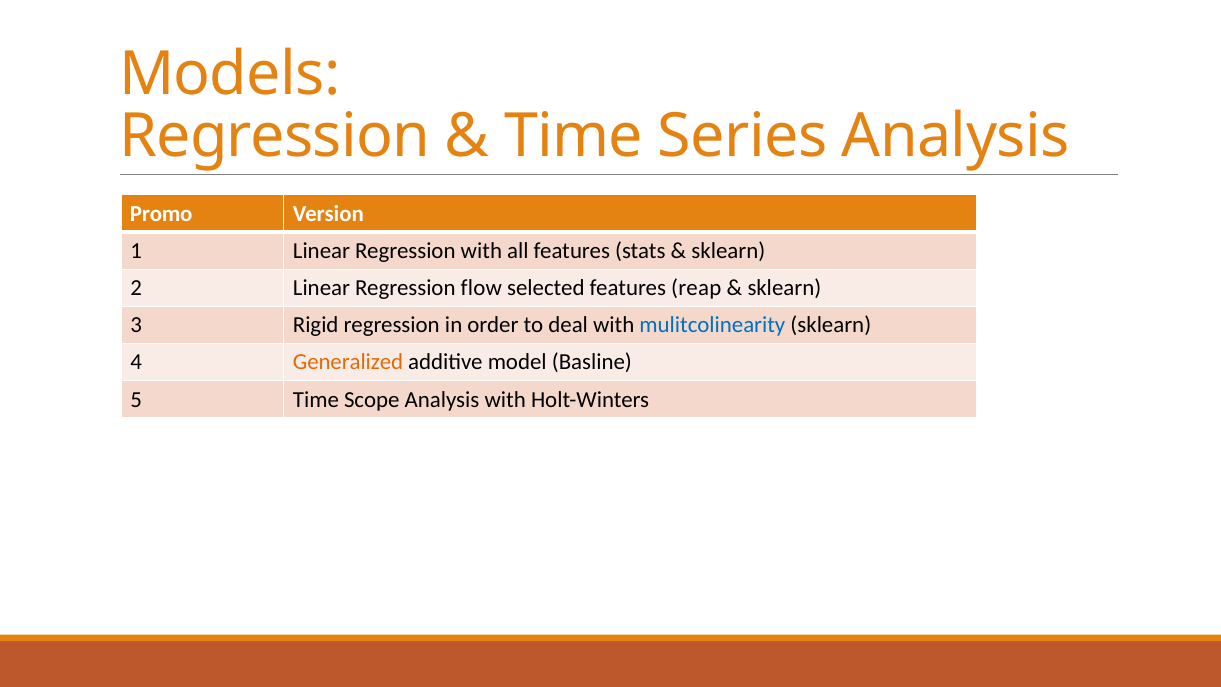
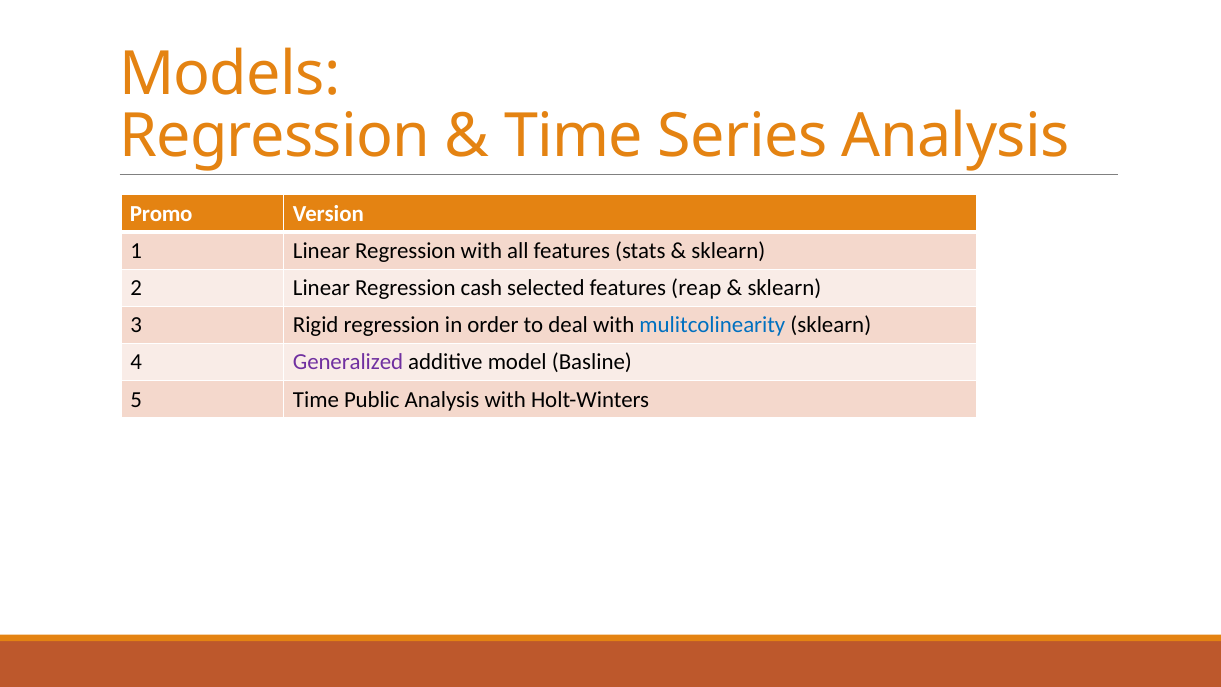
flow: flow -> cash (481, 288)
Generalized colour: orange -> purple (348, 362)
Scope: Scope -> Public (372, 399)
